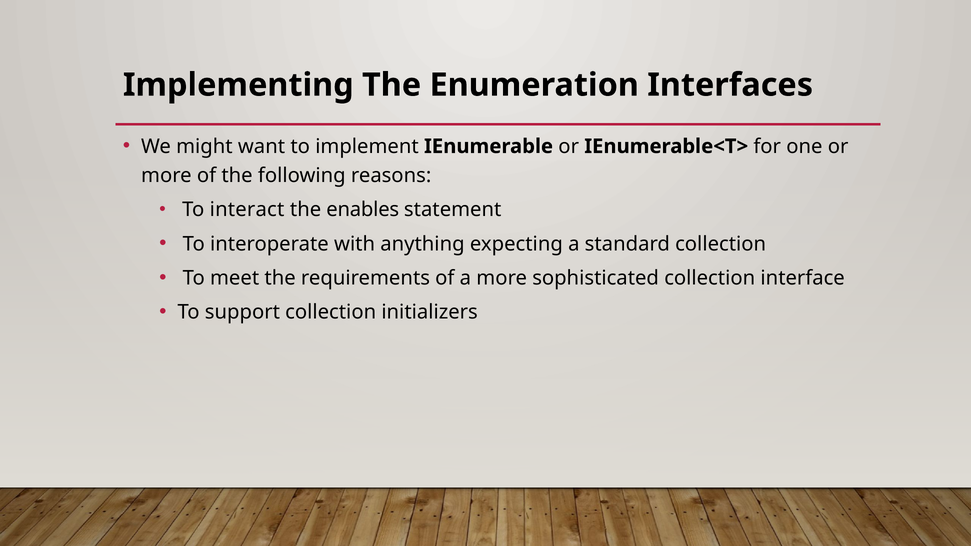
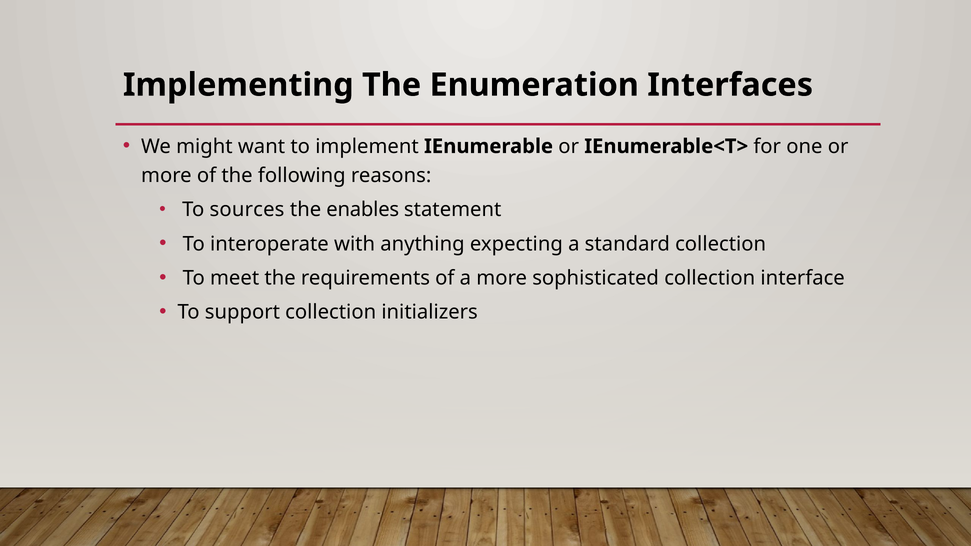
interact: interact -> sources (247, 210)
